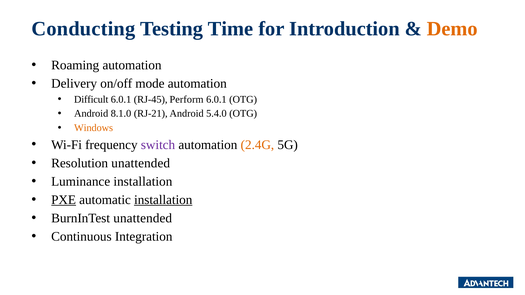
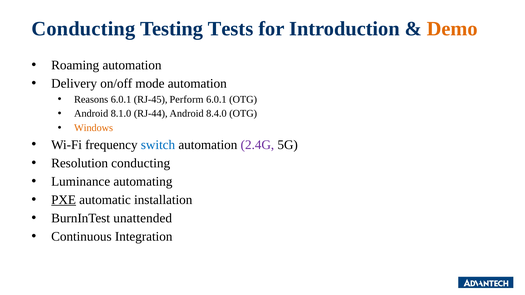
Time: Time -> Tests (231, 29)
Difficult: Difficult -> Reasons (91, 99)
RJ-21: RJ-21 -> RJ-44 (151, 114)
5.4.0: 5.4.0 -> 8.4.0 (216, 114)
switch colour: purple -> blue (158, 145)
2.4G colour: orange -> purple (257, 145)
Resolution unattended: unattended -> conducting (141, 163)
Luminance installation: installation -> automating (143, 182)
installation underline: present -> none (163, 200)
